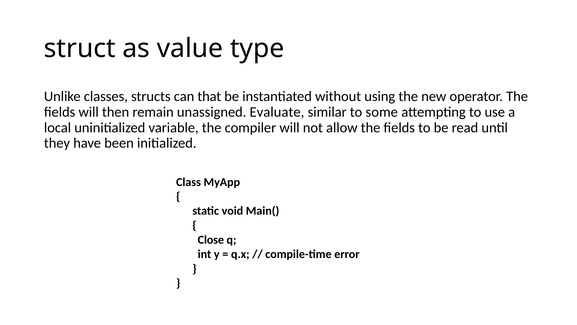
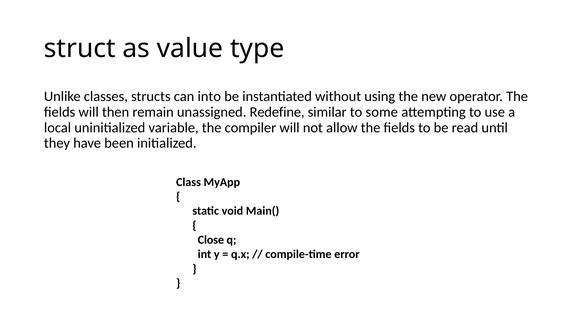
that: that -> into (209, 96)
Evaluate: Evaluate -> Redefine (277, 112)
